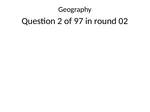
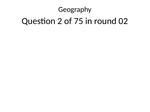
97: 97 -> 75 (79, 21)
